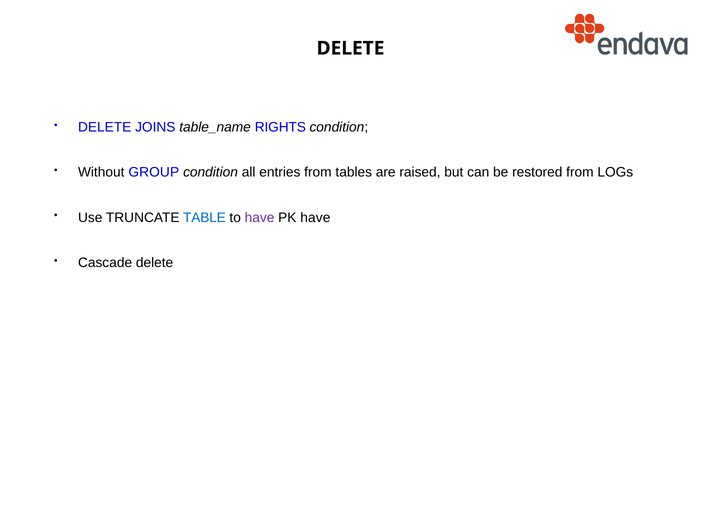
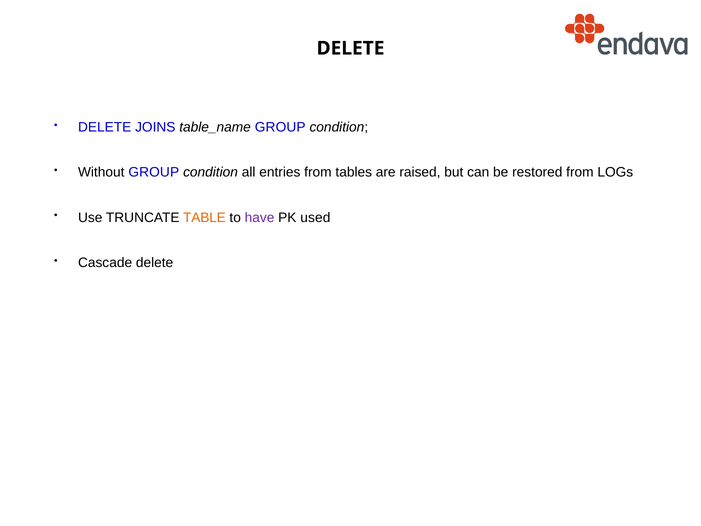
table_name RIGHTS: RIGHTS -> GROUP (280, 127)
TABLE colour: blue -> orange (204, 217)
PK have: have -> used (315, 217)
